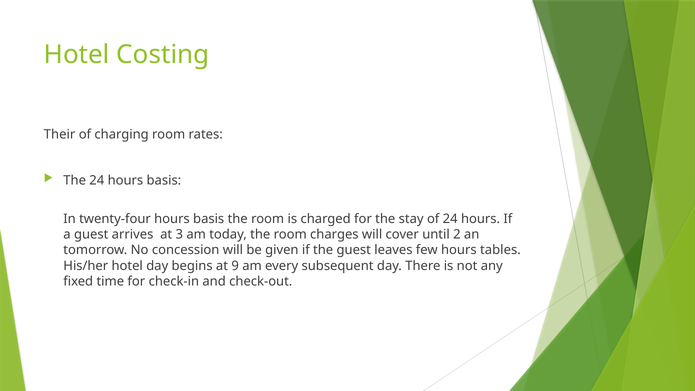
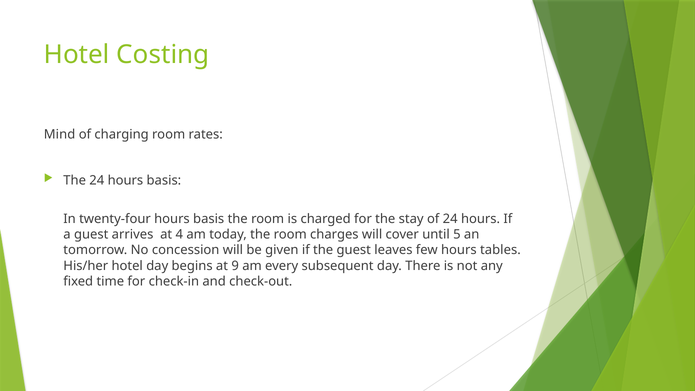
Their: Their -> Mind (60, 135)
3: 3 -> 4 (179, 234)
2: 2 -> 5 (457, 234)
